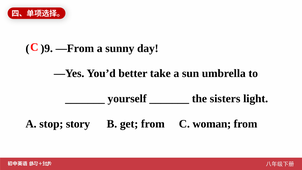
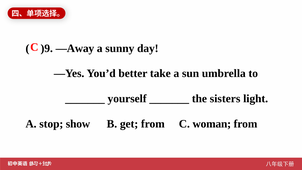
—From: —From -> —Away (75, 48)
story: story -> show (78, 124)
